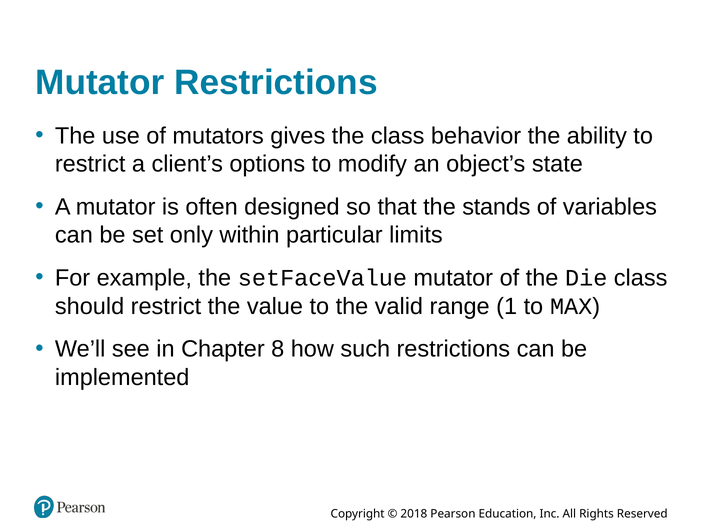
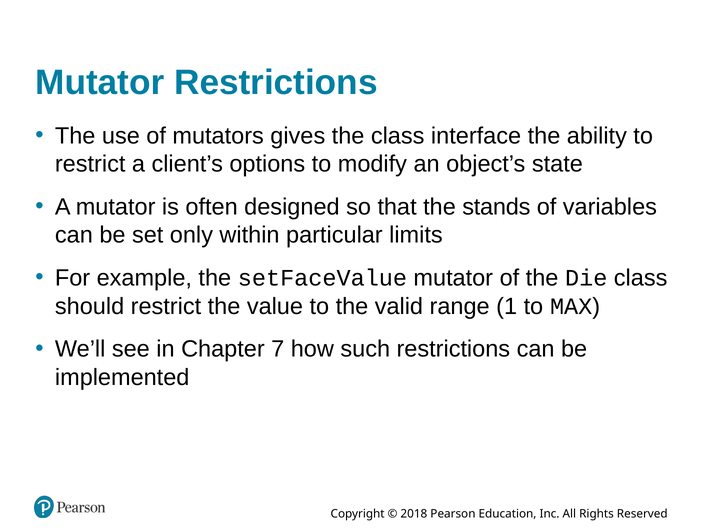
behavior: behavior -> interface (476, 136)
8: 8 -> 7 (278, 349)
